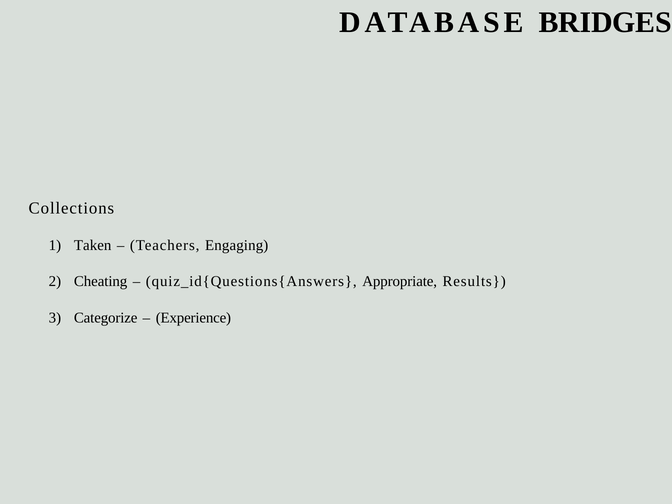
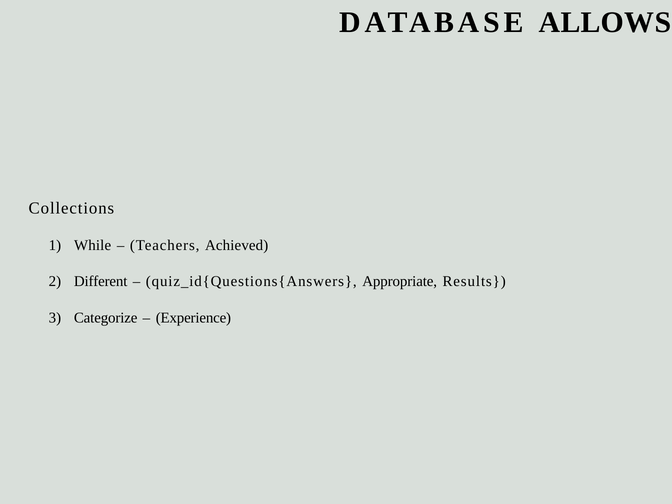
BRIDGES: BRIDGES -> ALLOWS (605, 22)
Taken: Taken -> While (93, 245)
Engaging: Engaging -> Achieved (237, 245)
Cheating: Cheating -> Different (101, 282)
